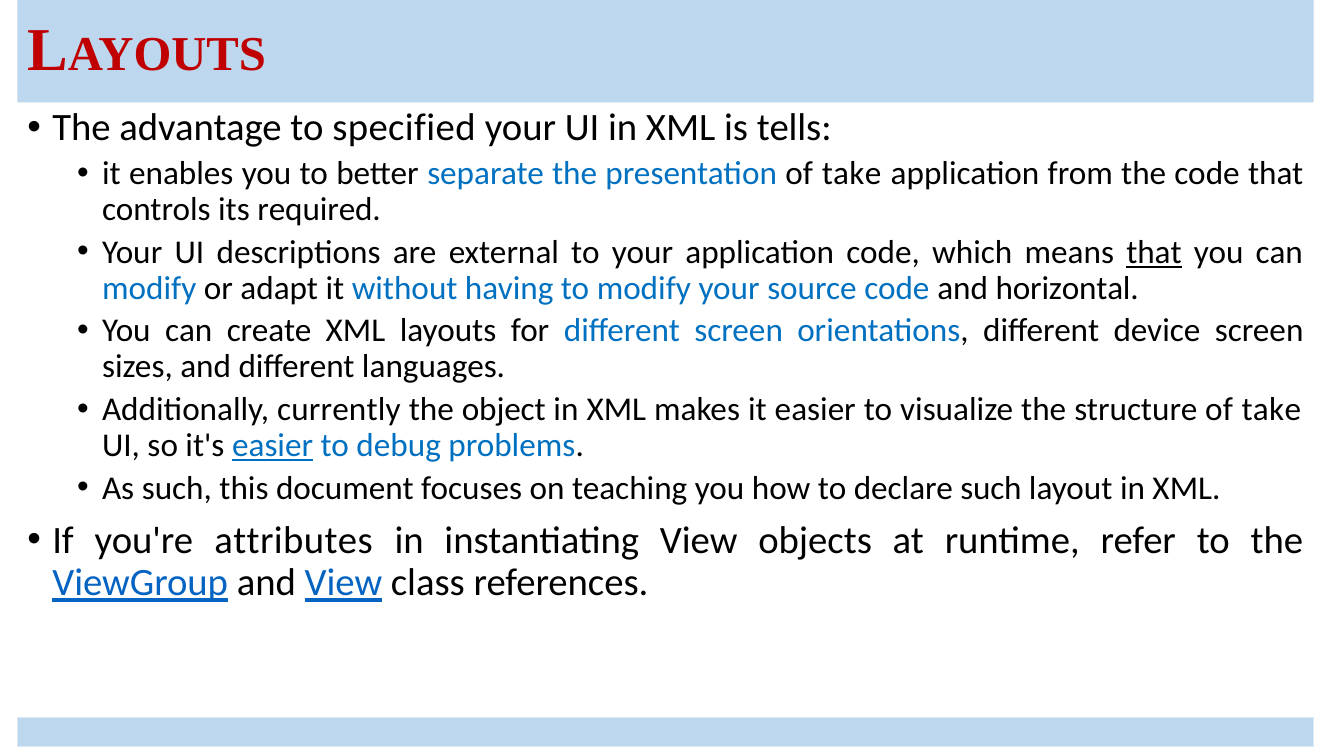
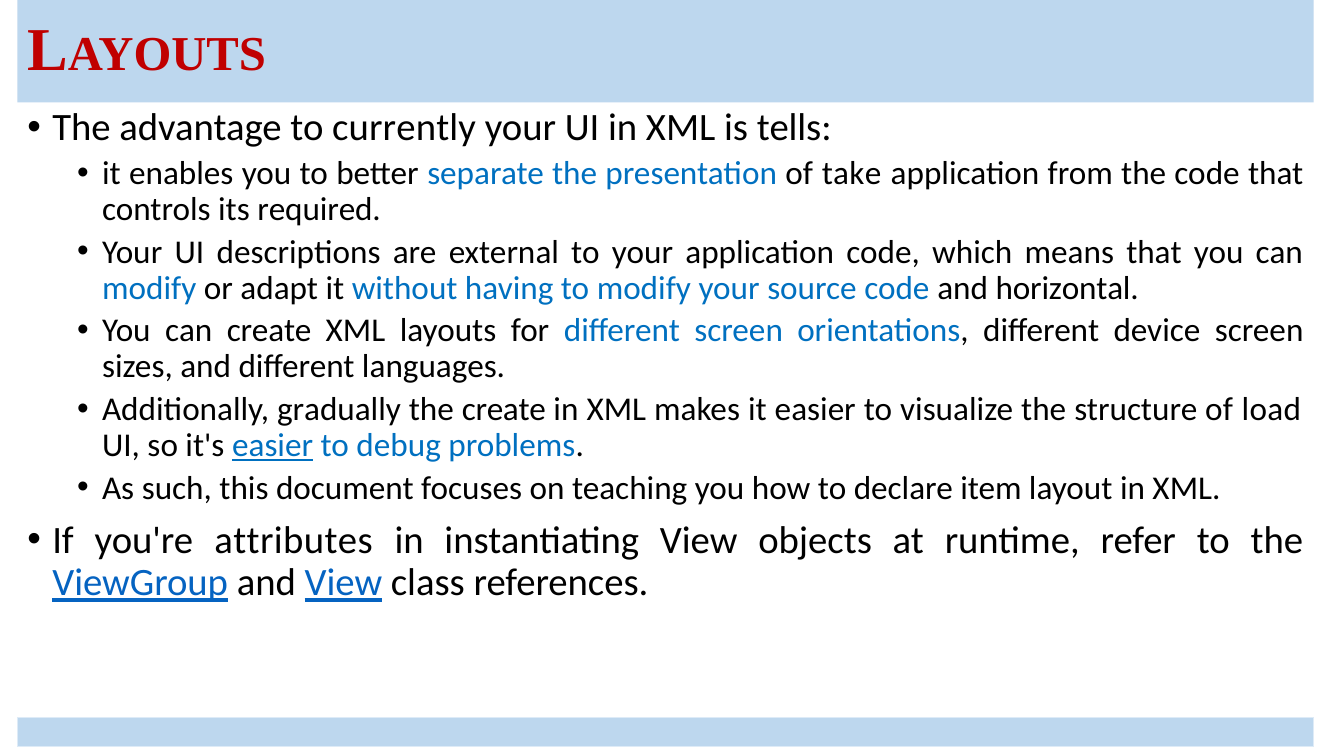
specified: specified -> currently (404, 128)
that underline: present -> none (1154, 252)
currently: currently -> gradually (339, 410)
the object: object -> create (504, 410)
structure of take: take -> load (1271, 410)
declare such: such -> item (991, 488)
